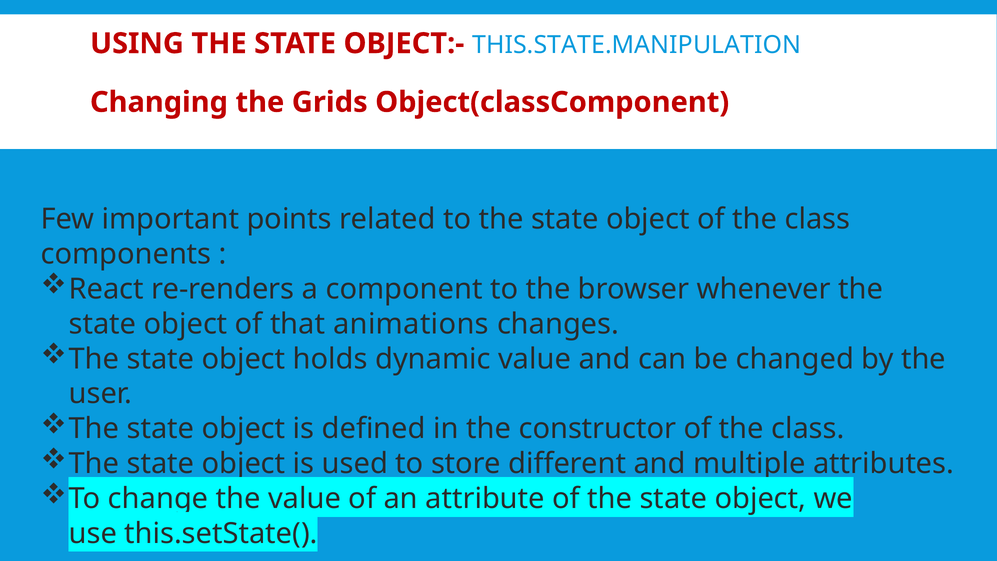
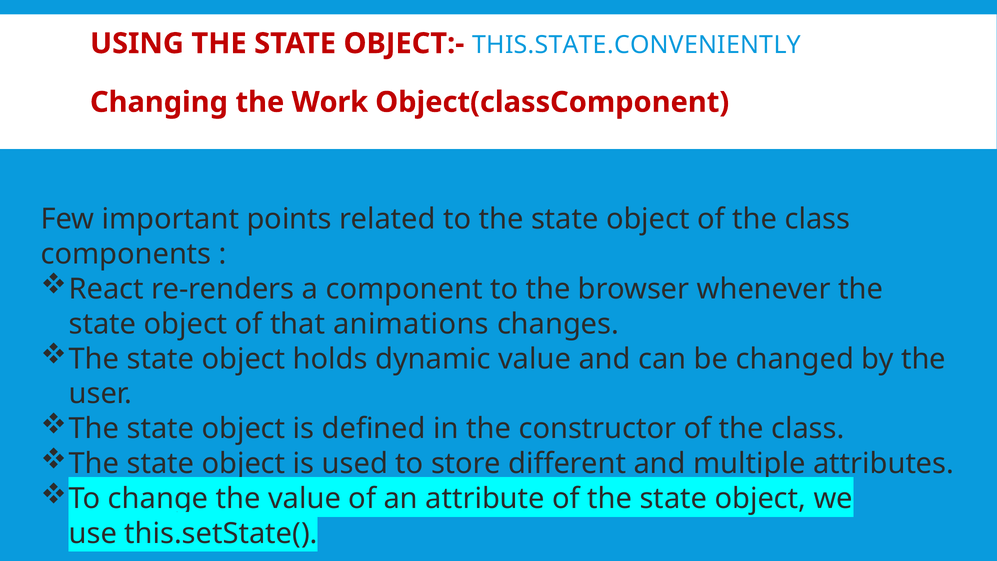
THIS.STATE.MANIPULATION: THIS.STATE.MANIPULATION -> THIS.STATE.CONVENIENTLY (637, 45)
Grids: Grids -> Work (330, 102)
